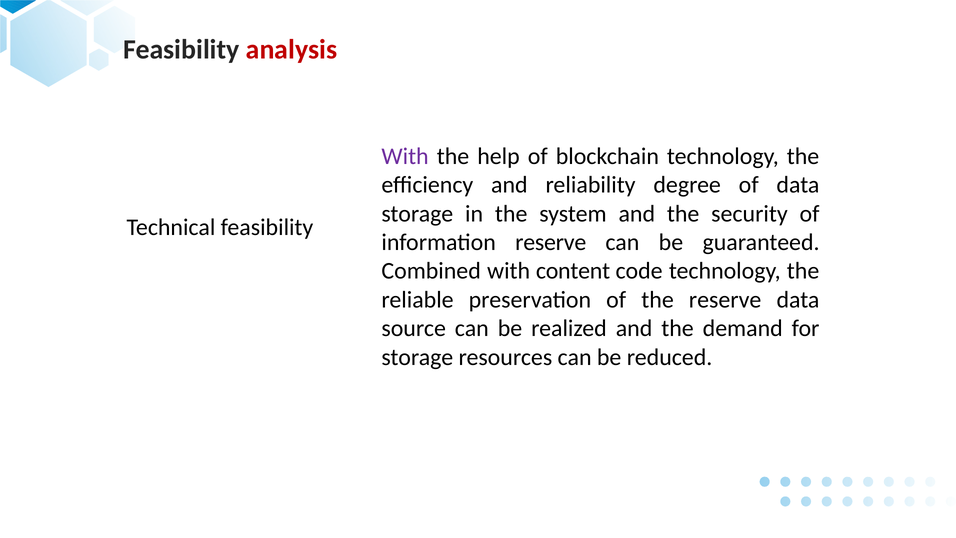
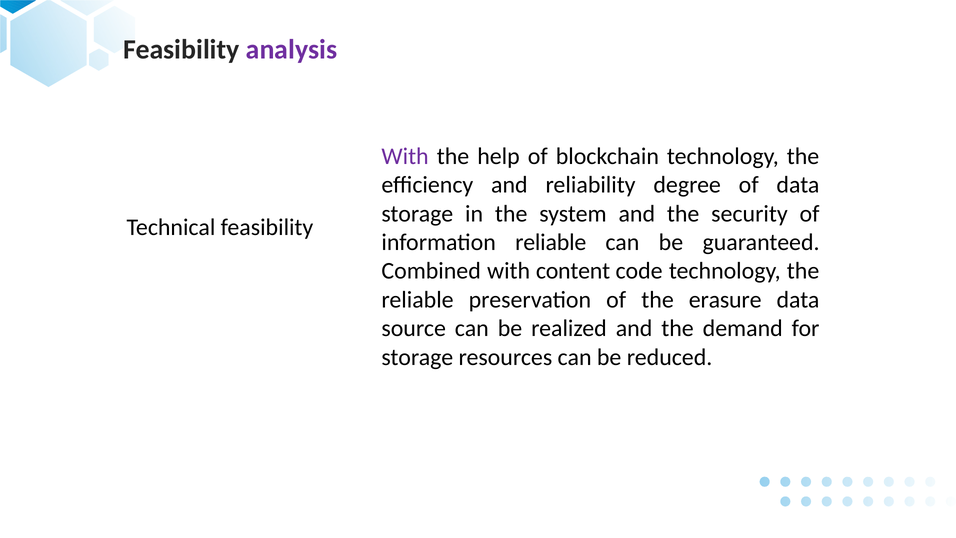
analysis colour: red -> purple (292, 49)
information reserve: reserve -> reliable (551, 242)
the reserve: reserve -> erasure (725, 300)
